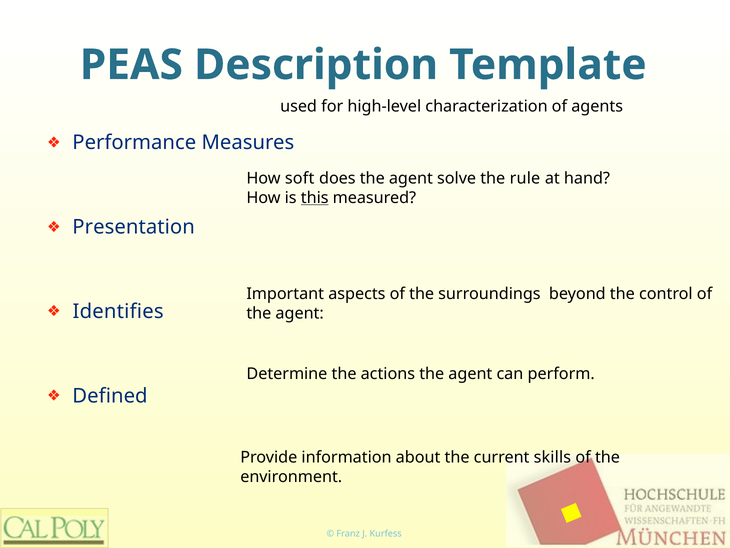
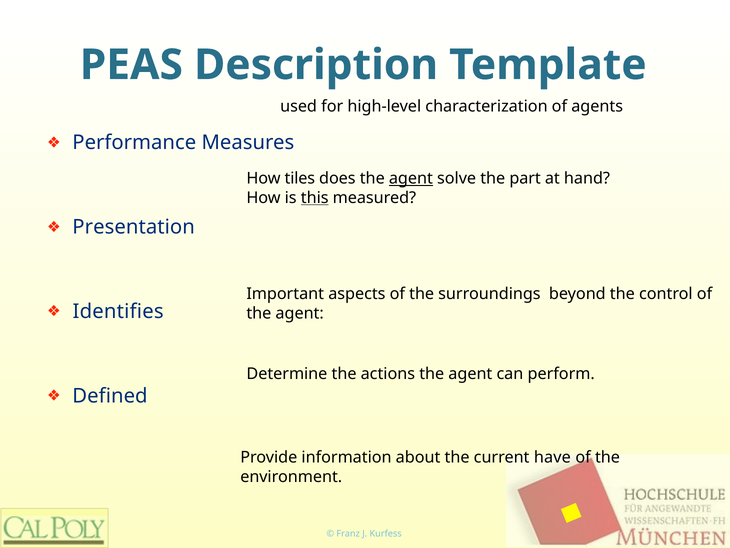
soft: soft -> tiles (300, 178)
agent underline: none -> present (411, 178)
rule: rule -> part (525, 178)
skills: skills -> have (552, 457)
